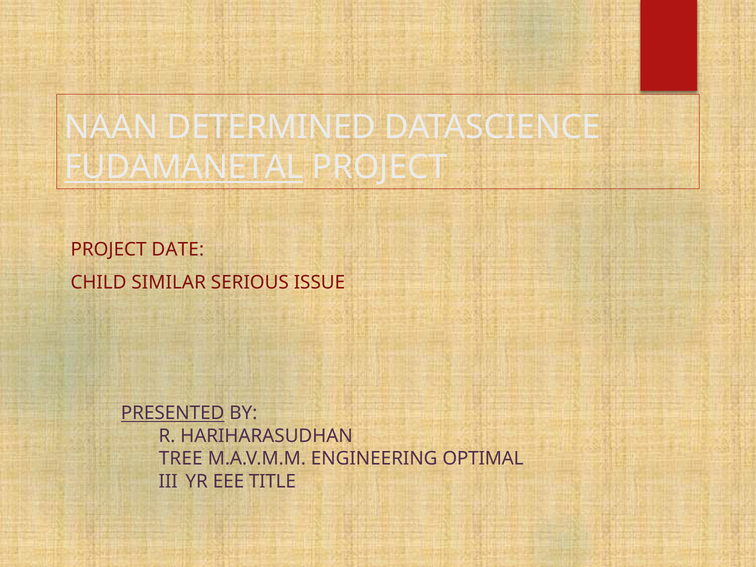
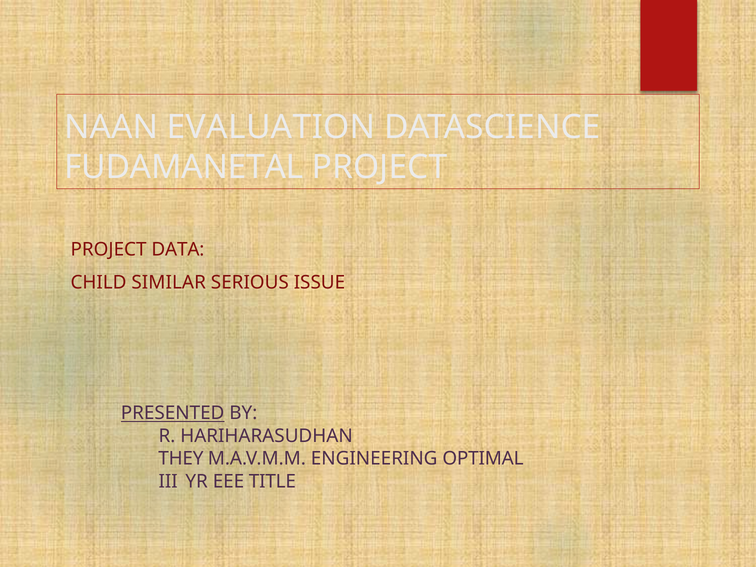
DETERMINED: DETERMINED -> EVALUATION (271, 127)
FUDAMANETAL underline: present -> none (184, 167)
DATE: DATE -> DATA (178, 250)
TREE: TREE -> THEY (181, 459)
